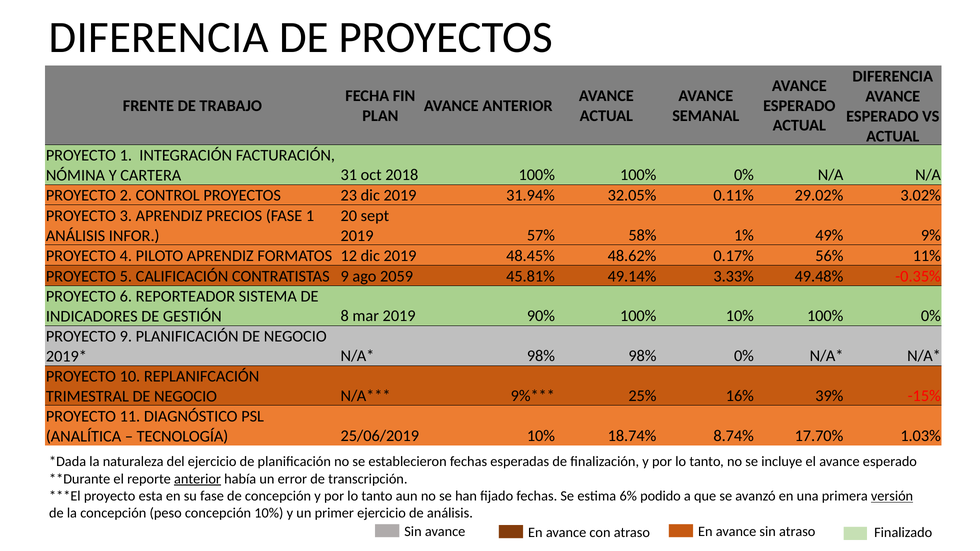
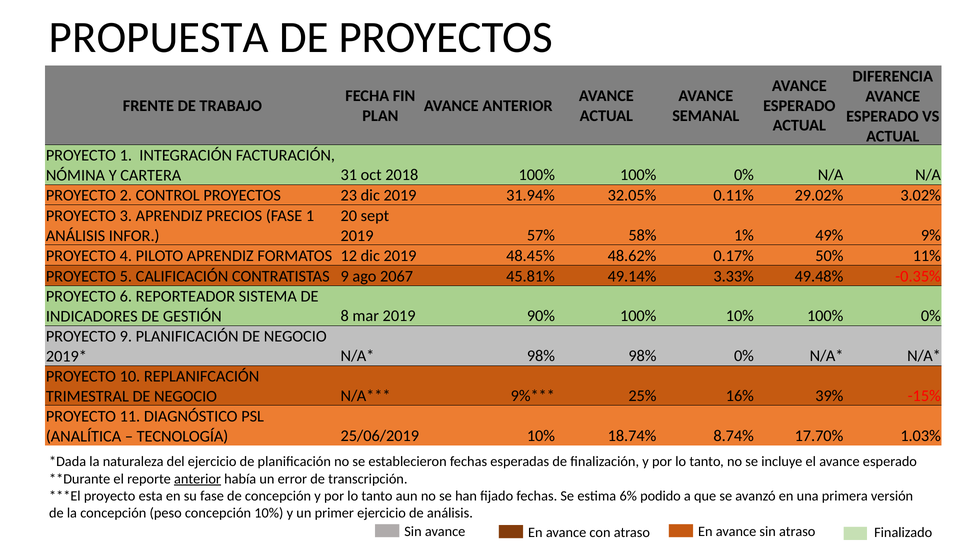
DIFERENCIA: DIFERENCIA -> PROPUESTA (159, 37)
56%: 56% -> 50% (829, 256)
2059: 2059 -> 2067 (397, 276)
versión underline: present -> none (892, 496)
